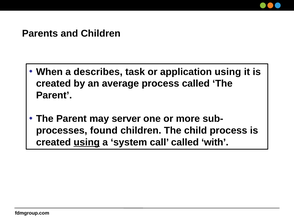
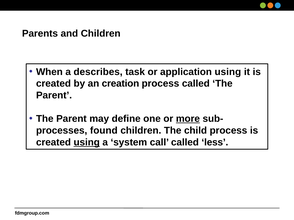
average: average -> creation (120, 84)
server: server -> define (126, 119)
more underline: none -> present (188, 119)
with: with -> less (215, 143)
